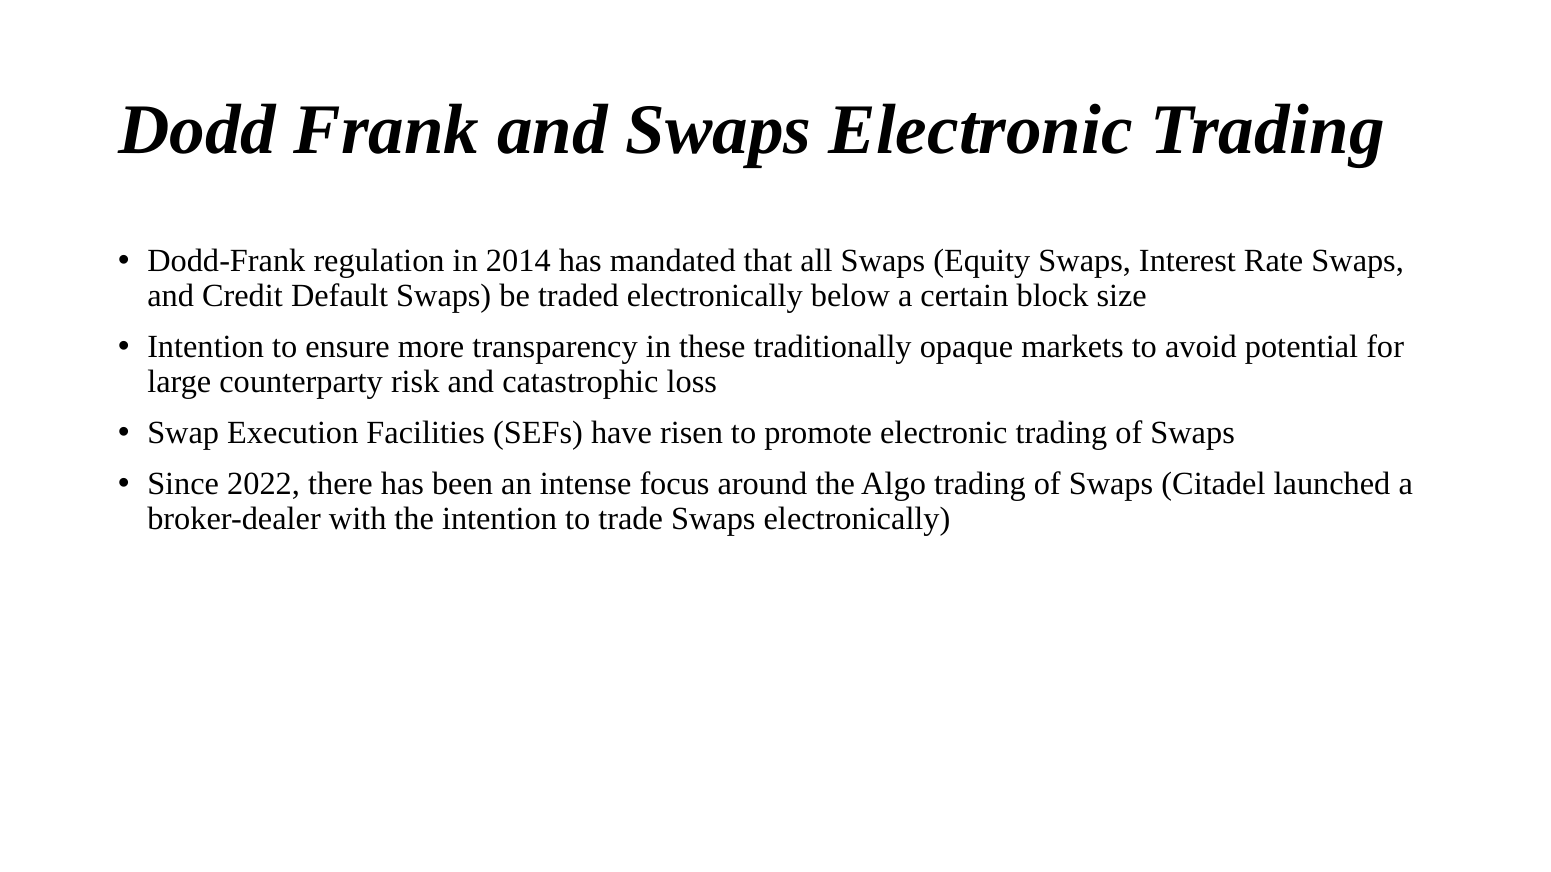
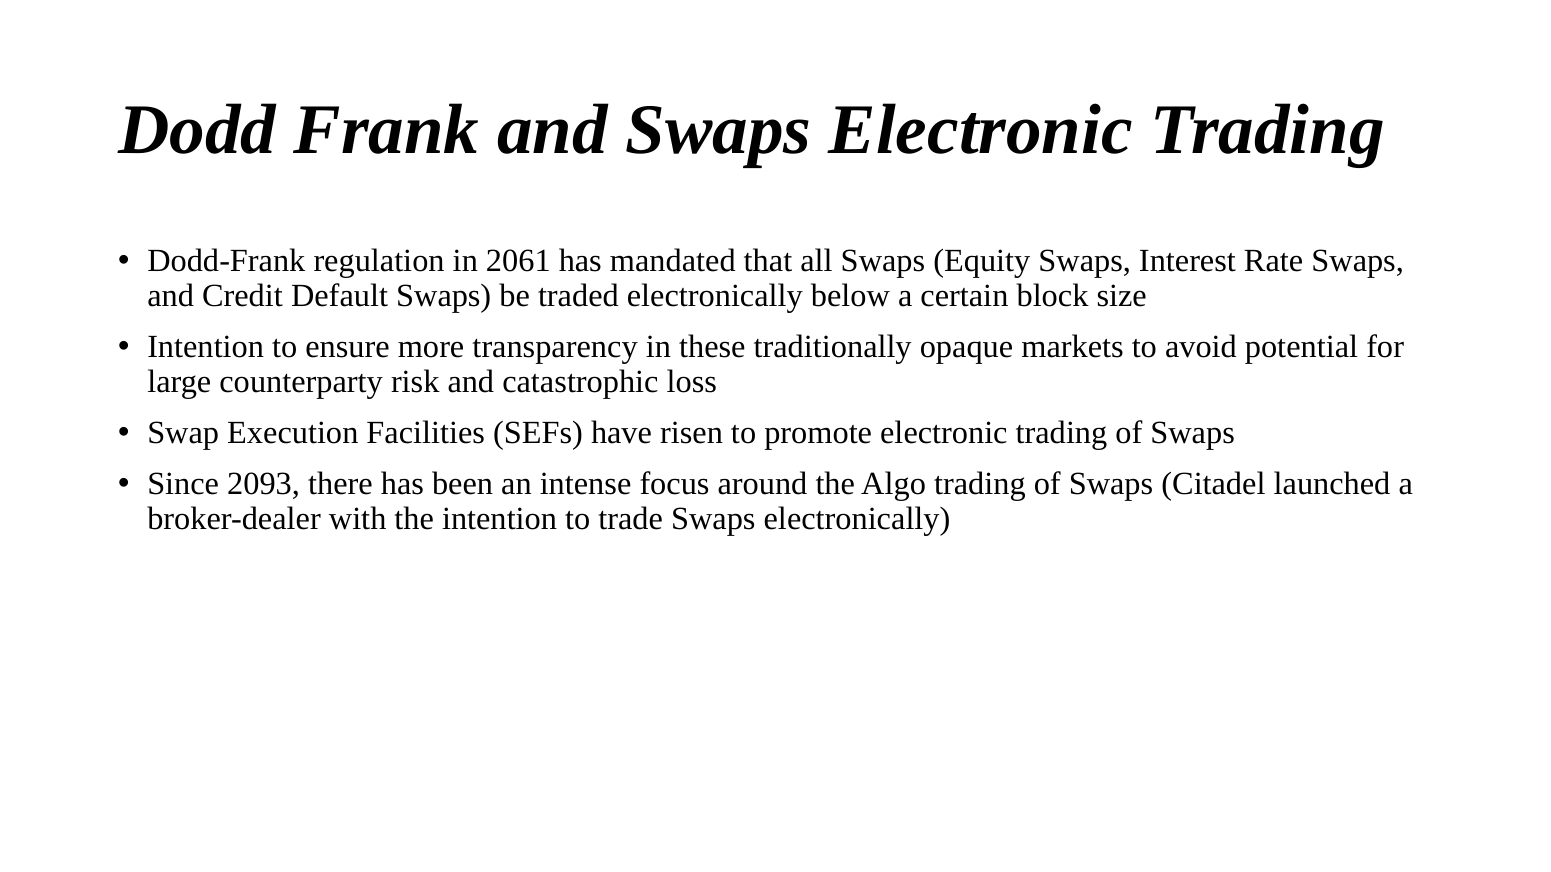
2014: 2014 -> 2061 (518, 261)
2022: 2022 -> 2093 (264, 484)
